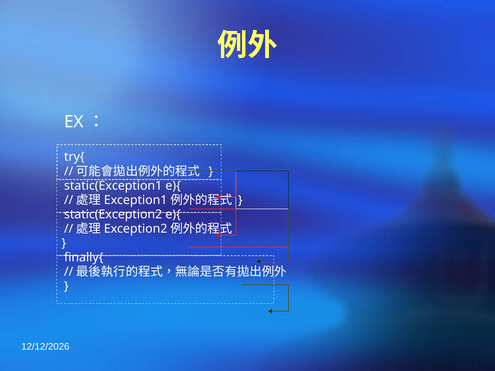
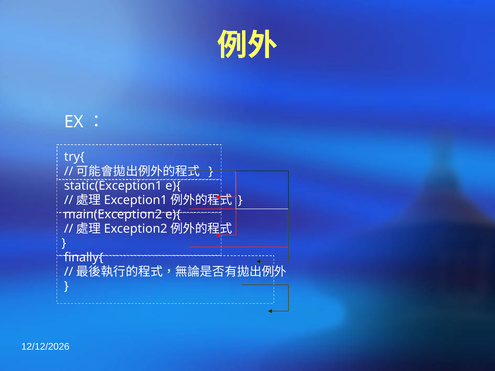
static(Exception2: static(Exception2 -> main(Exception2 (113, 215)
